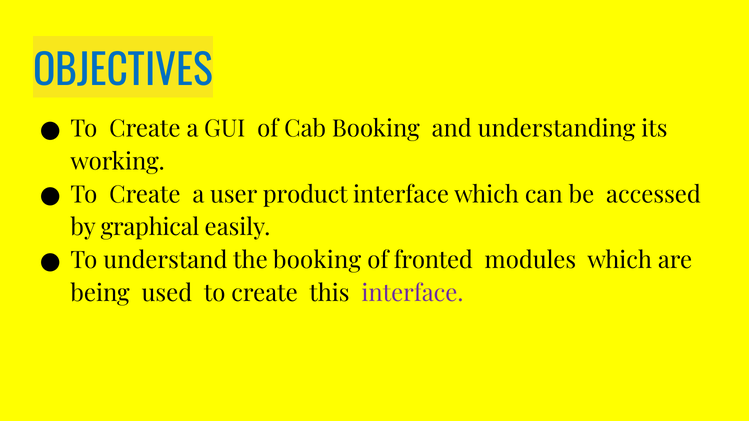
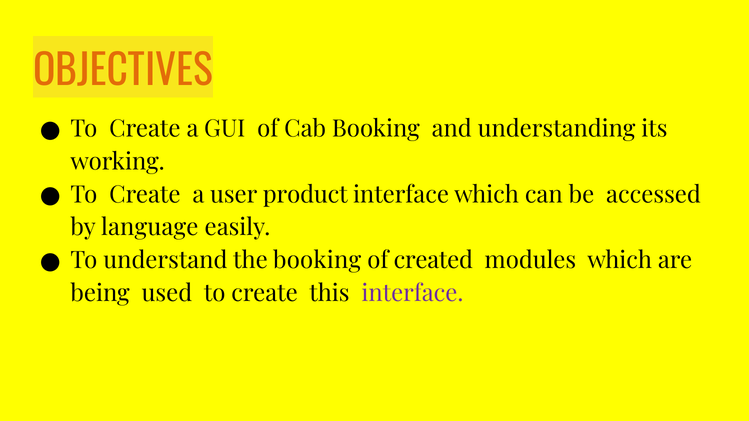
OBJECTIVES colour: blue -> orange (123, 72)
graphical: graphical -> language (150, 228)
fronted: fronted -> created (433, 261)
